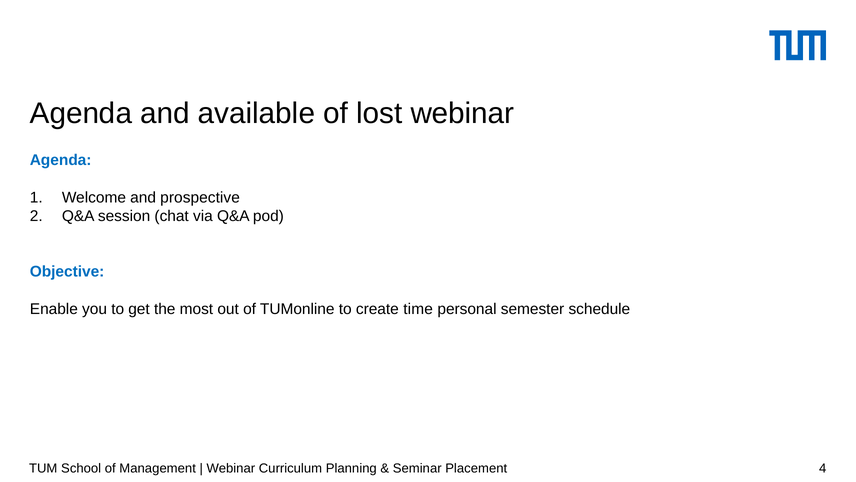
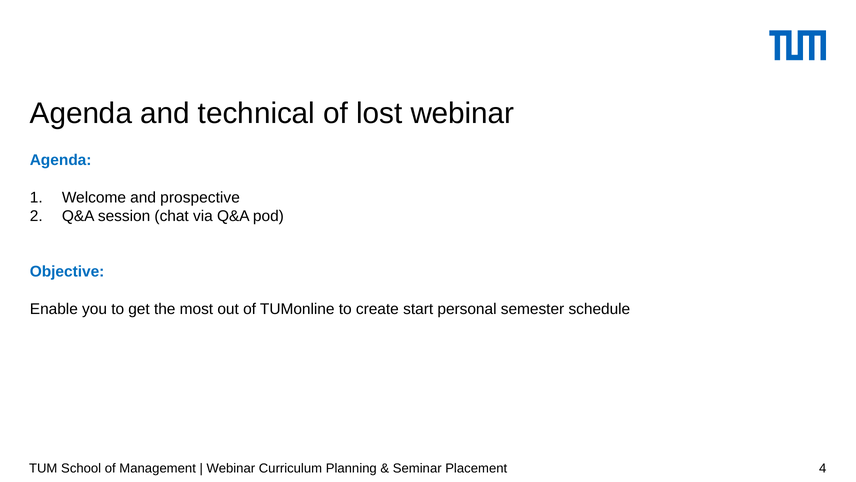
available: available -> technical (256, 113)
time: time -> start (418, 309)
